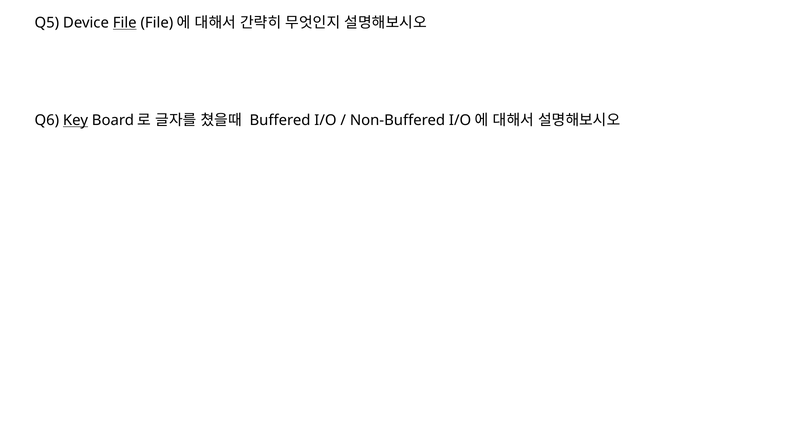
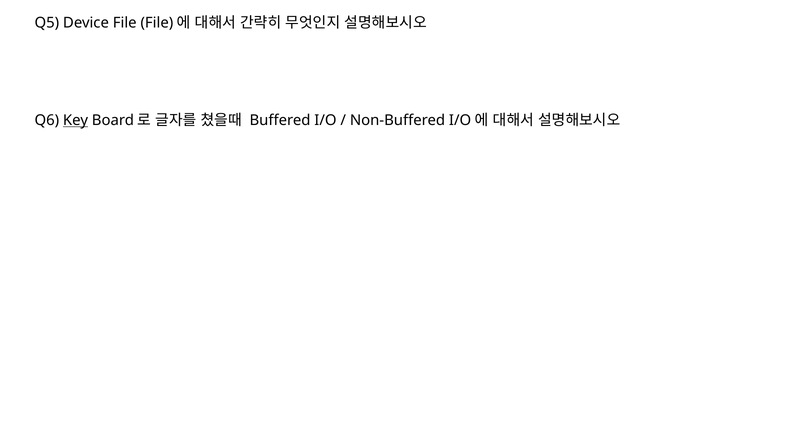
File underline: present -> none (125, 23)
